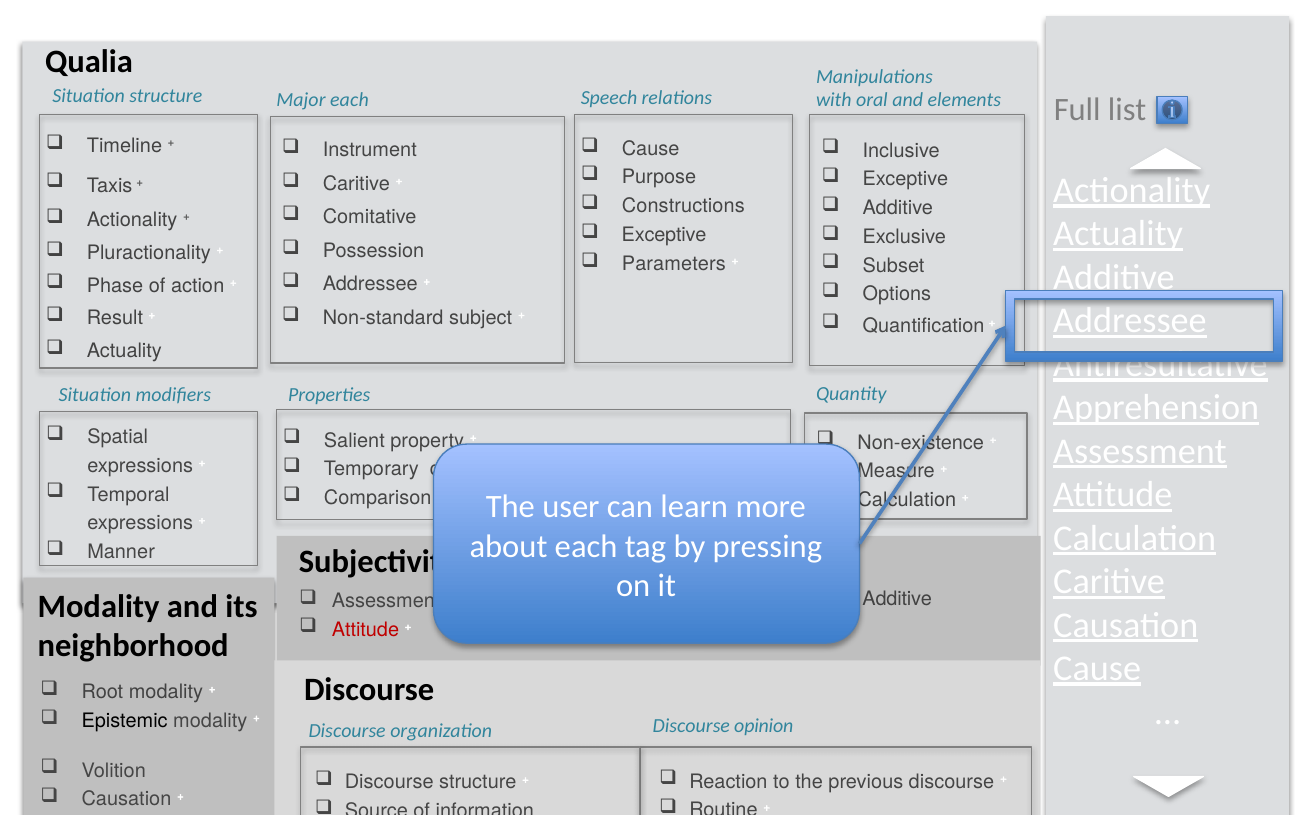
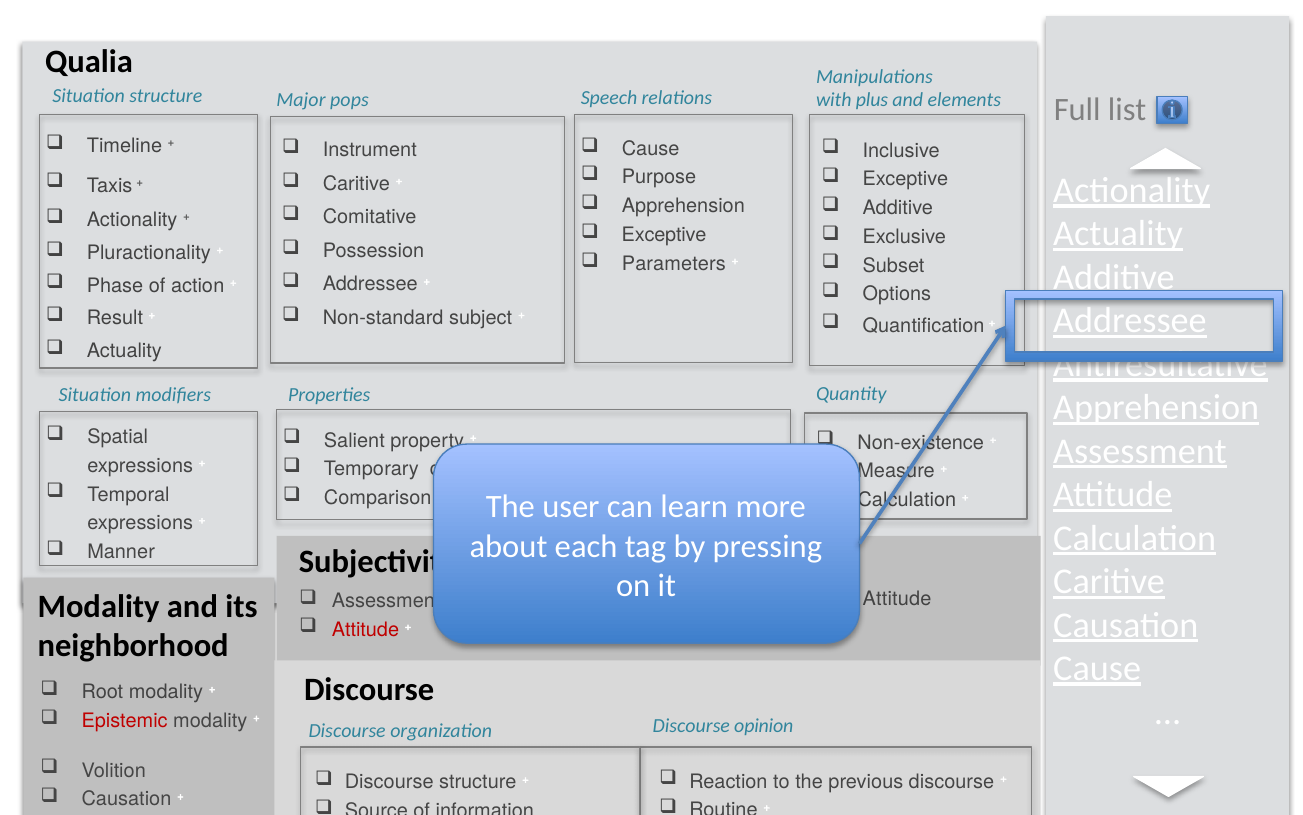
Major each: each -> pops (349, 100)
oral: oral -> plus (872, 100)
Constructions: Constructions -> Apprehension (683, 206)
Additive: Additive -> Attitude (897, 599)
Epistemic colour: black -> red (125, 720)
